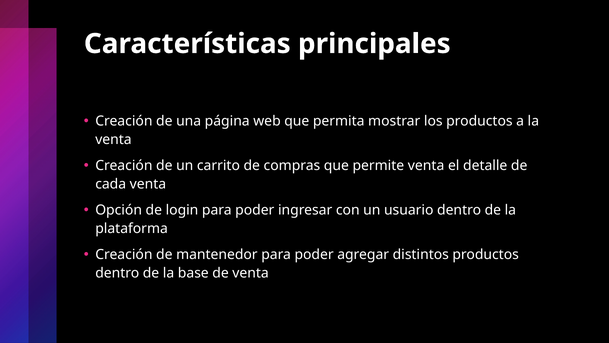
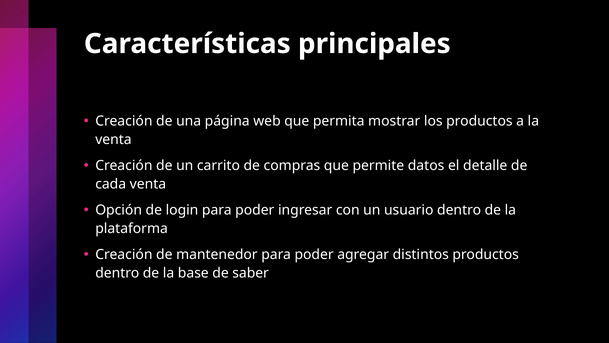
permite venta: venta -> datos (426, 166)
de venta: venta -> saber (251, 273)
